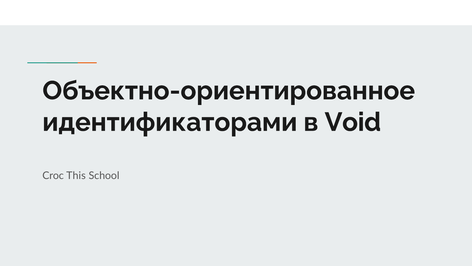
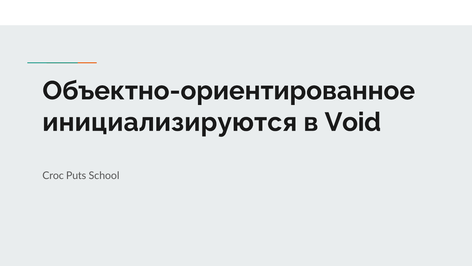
идентификаторами: идентификаторами -> инициализируются (170, 122)
This: This -> Puts (76, 176)
